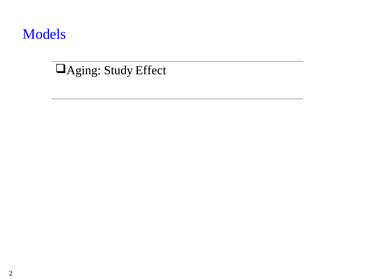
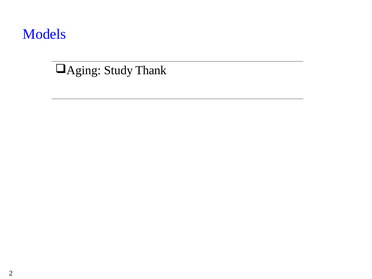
Effect: Effect -> Thank (151, 70)
